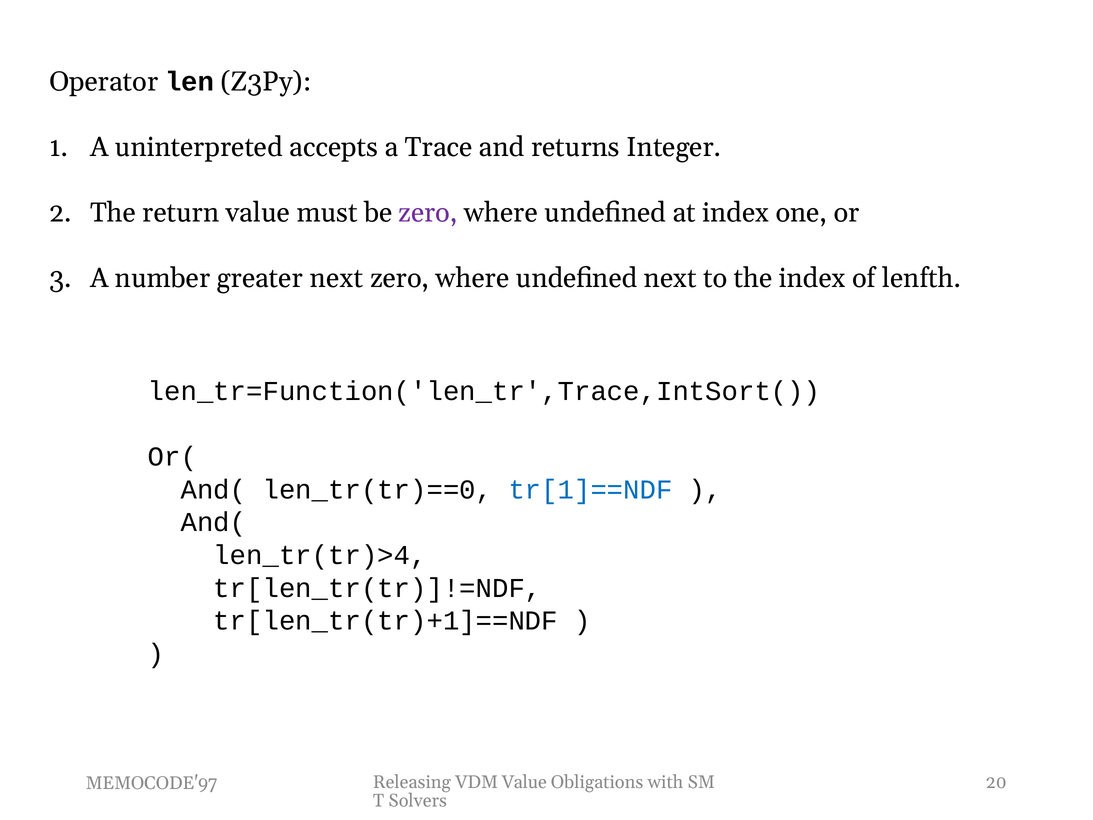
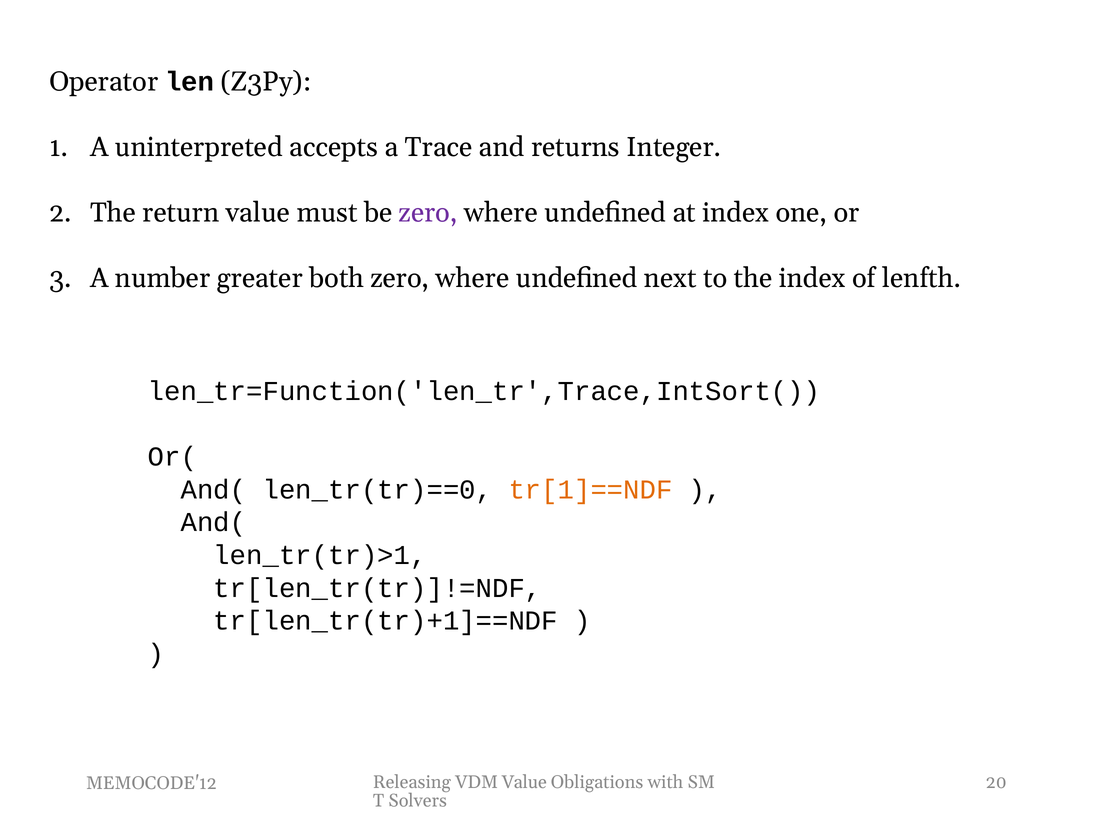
greater next: next -> both (337, 278)
tr[1]==NDF colour: blue -> orange (591, 490)
len_tr(tr)>4: len_tr(tr)>4 -> len_tr(tr)>1 (320, 555)
MEMOCODE'97: MEMOCODE'97 -> MEMOCODE'12 (151, 783)
